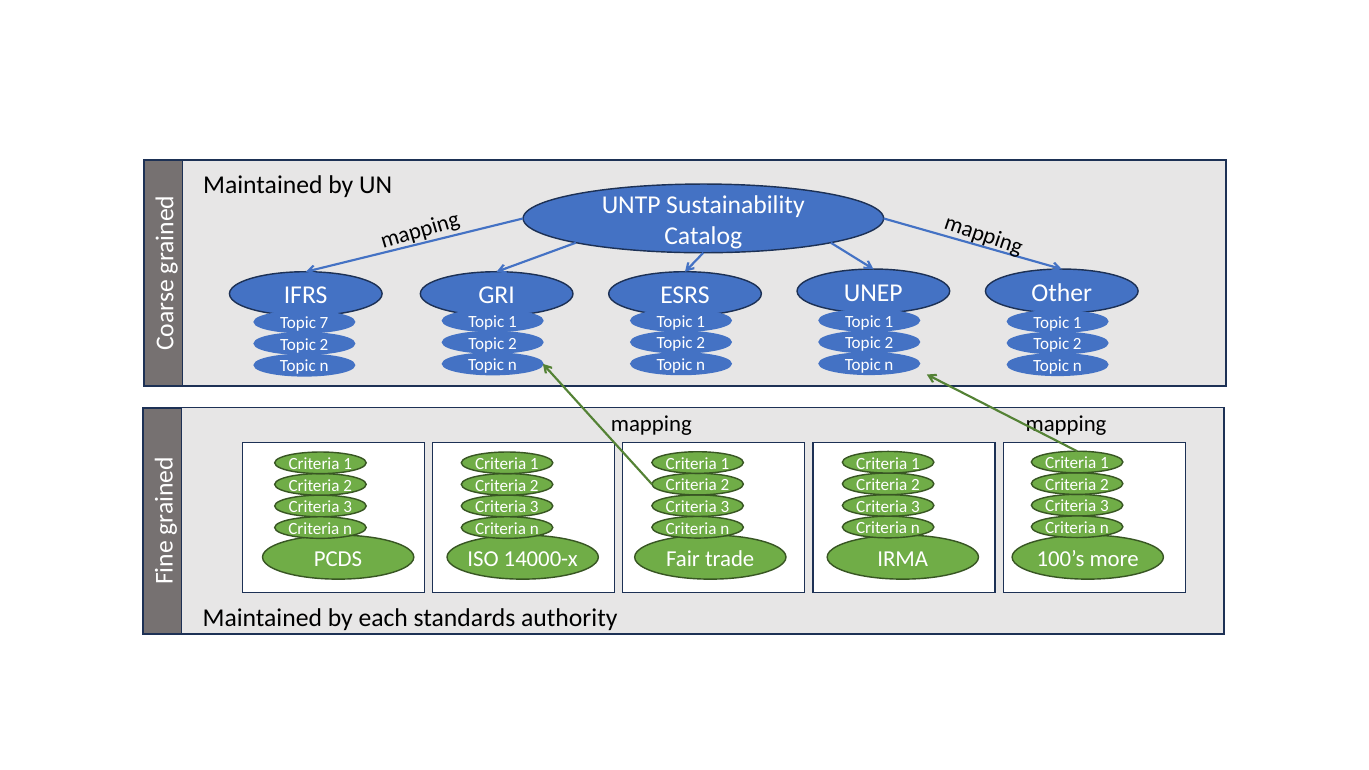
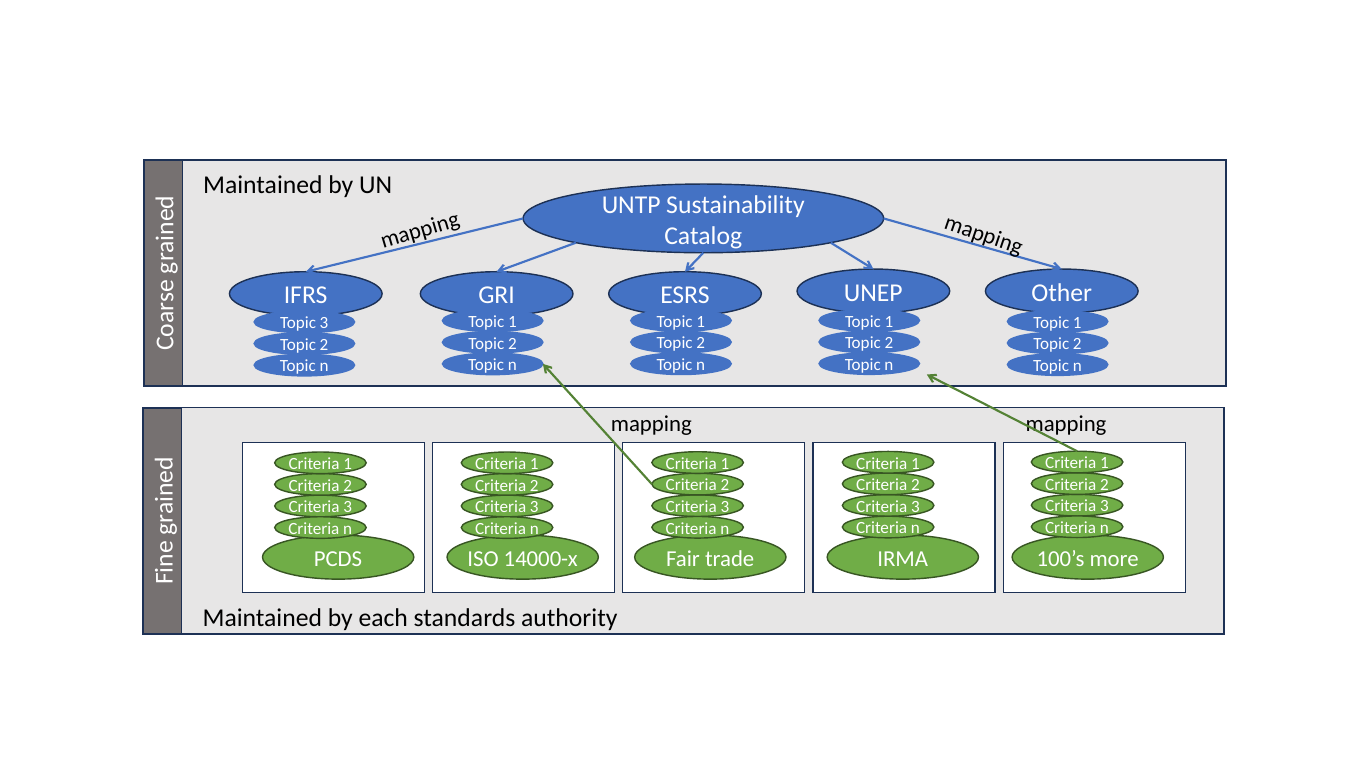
Topic 7: 7 -> 3 (324, 323)
